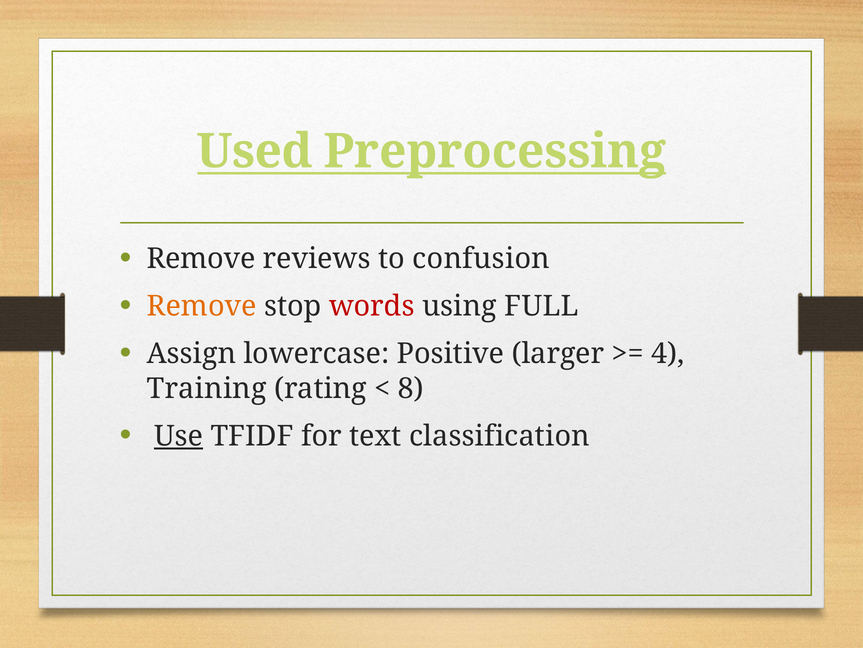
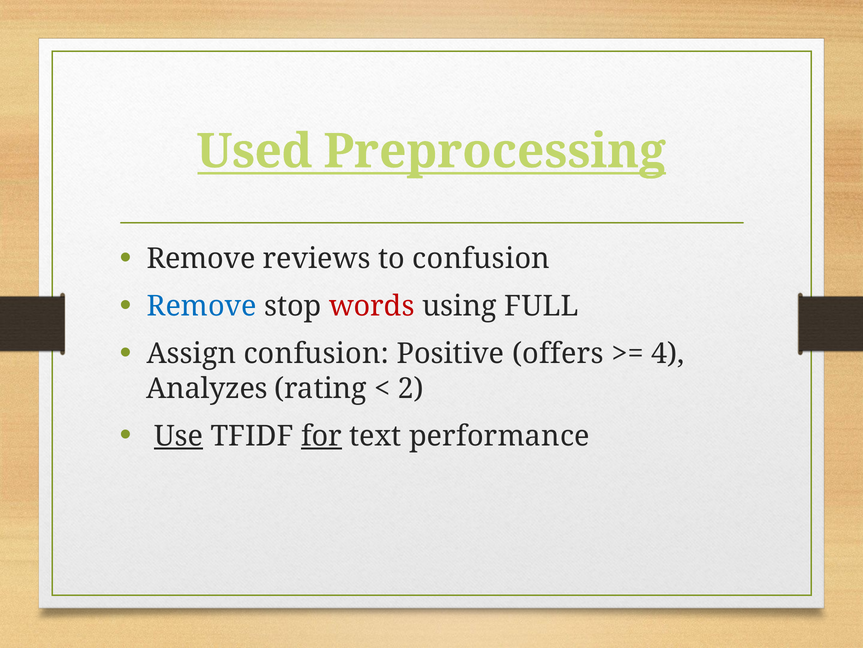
Remove colour: orange -> blue (202, 306)
Assign lowercase: lowercase -> confusion (316, 354)
larger: larger -> offers (558, 354)
Training: Training -> Analyzes (207, 388)
8: 8 -> 2 (411, 388)
for underline: none -> present (321, 436)
classification: classification -> performance (499, 436)
